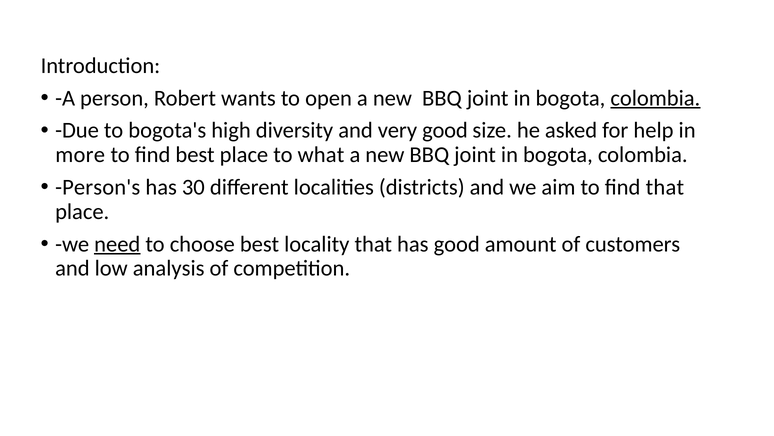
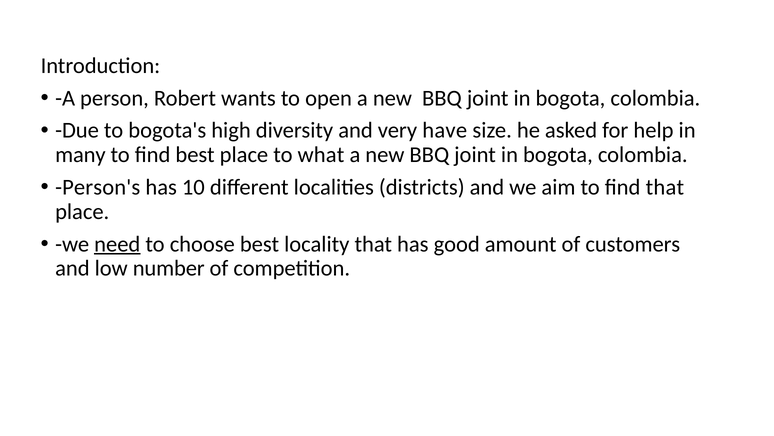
colombia underline: present -> none (655, 98)
very good: good -> have (445, 130)
more: more -> many (80, 155)
30: 30 -> 10 (193, 187)
analysis: analysis -> number (169, 268)
